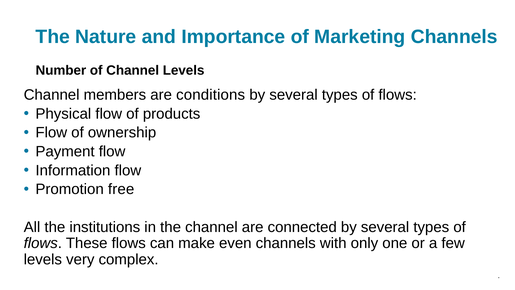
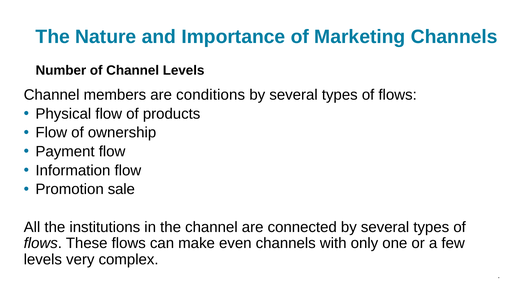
free: free -> sale (121, 189)
